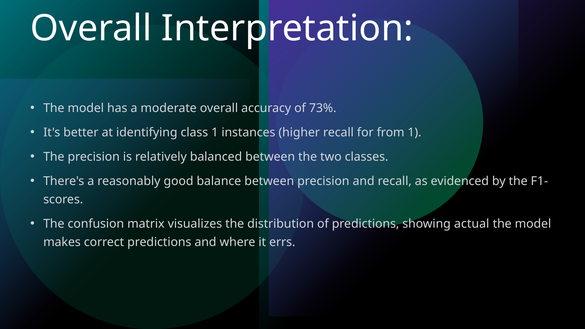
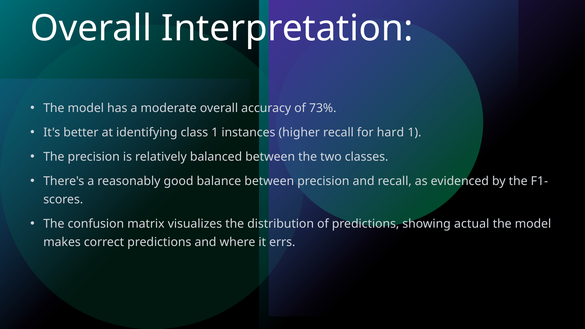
from: from -> hard (390, 133)
